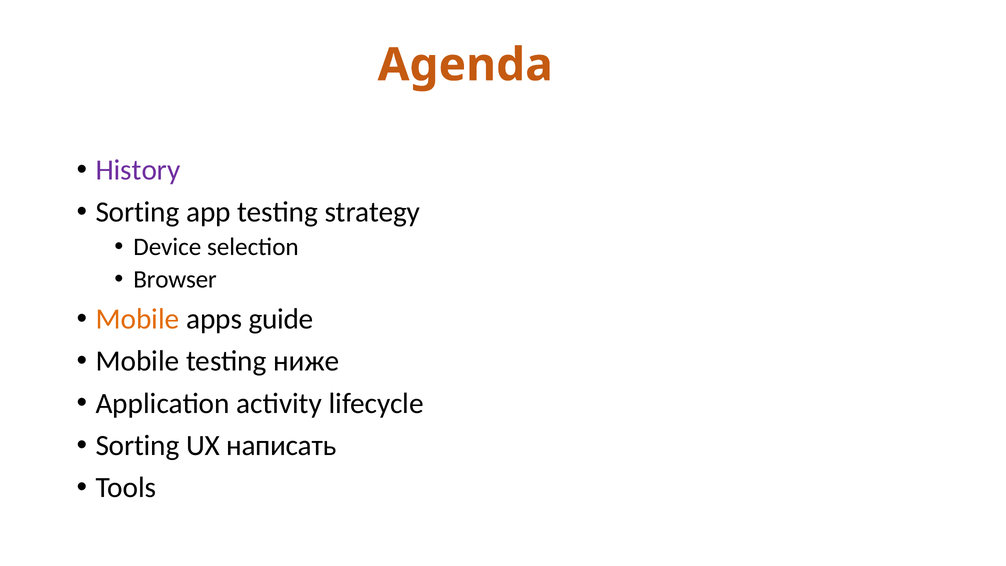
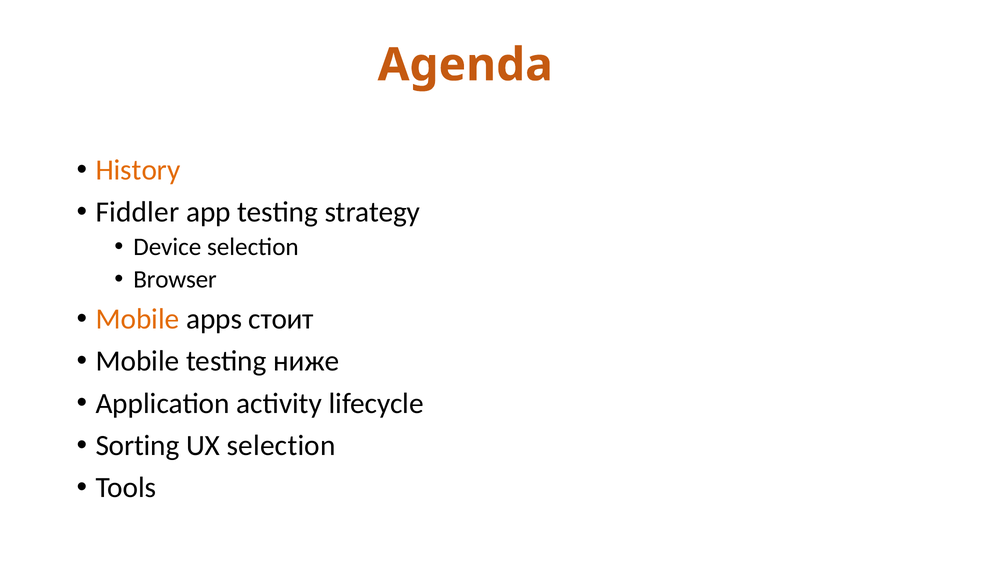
History colour: purple -> orange (138, 170)
Sorting: Sorting -> Fiddler (137, 212)
guide: guide -> стоит (281, 319)
UX написать: написать -> selection (281, 445)
